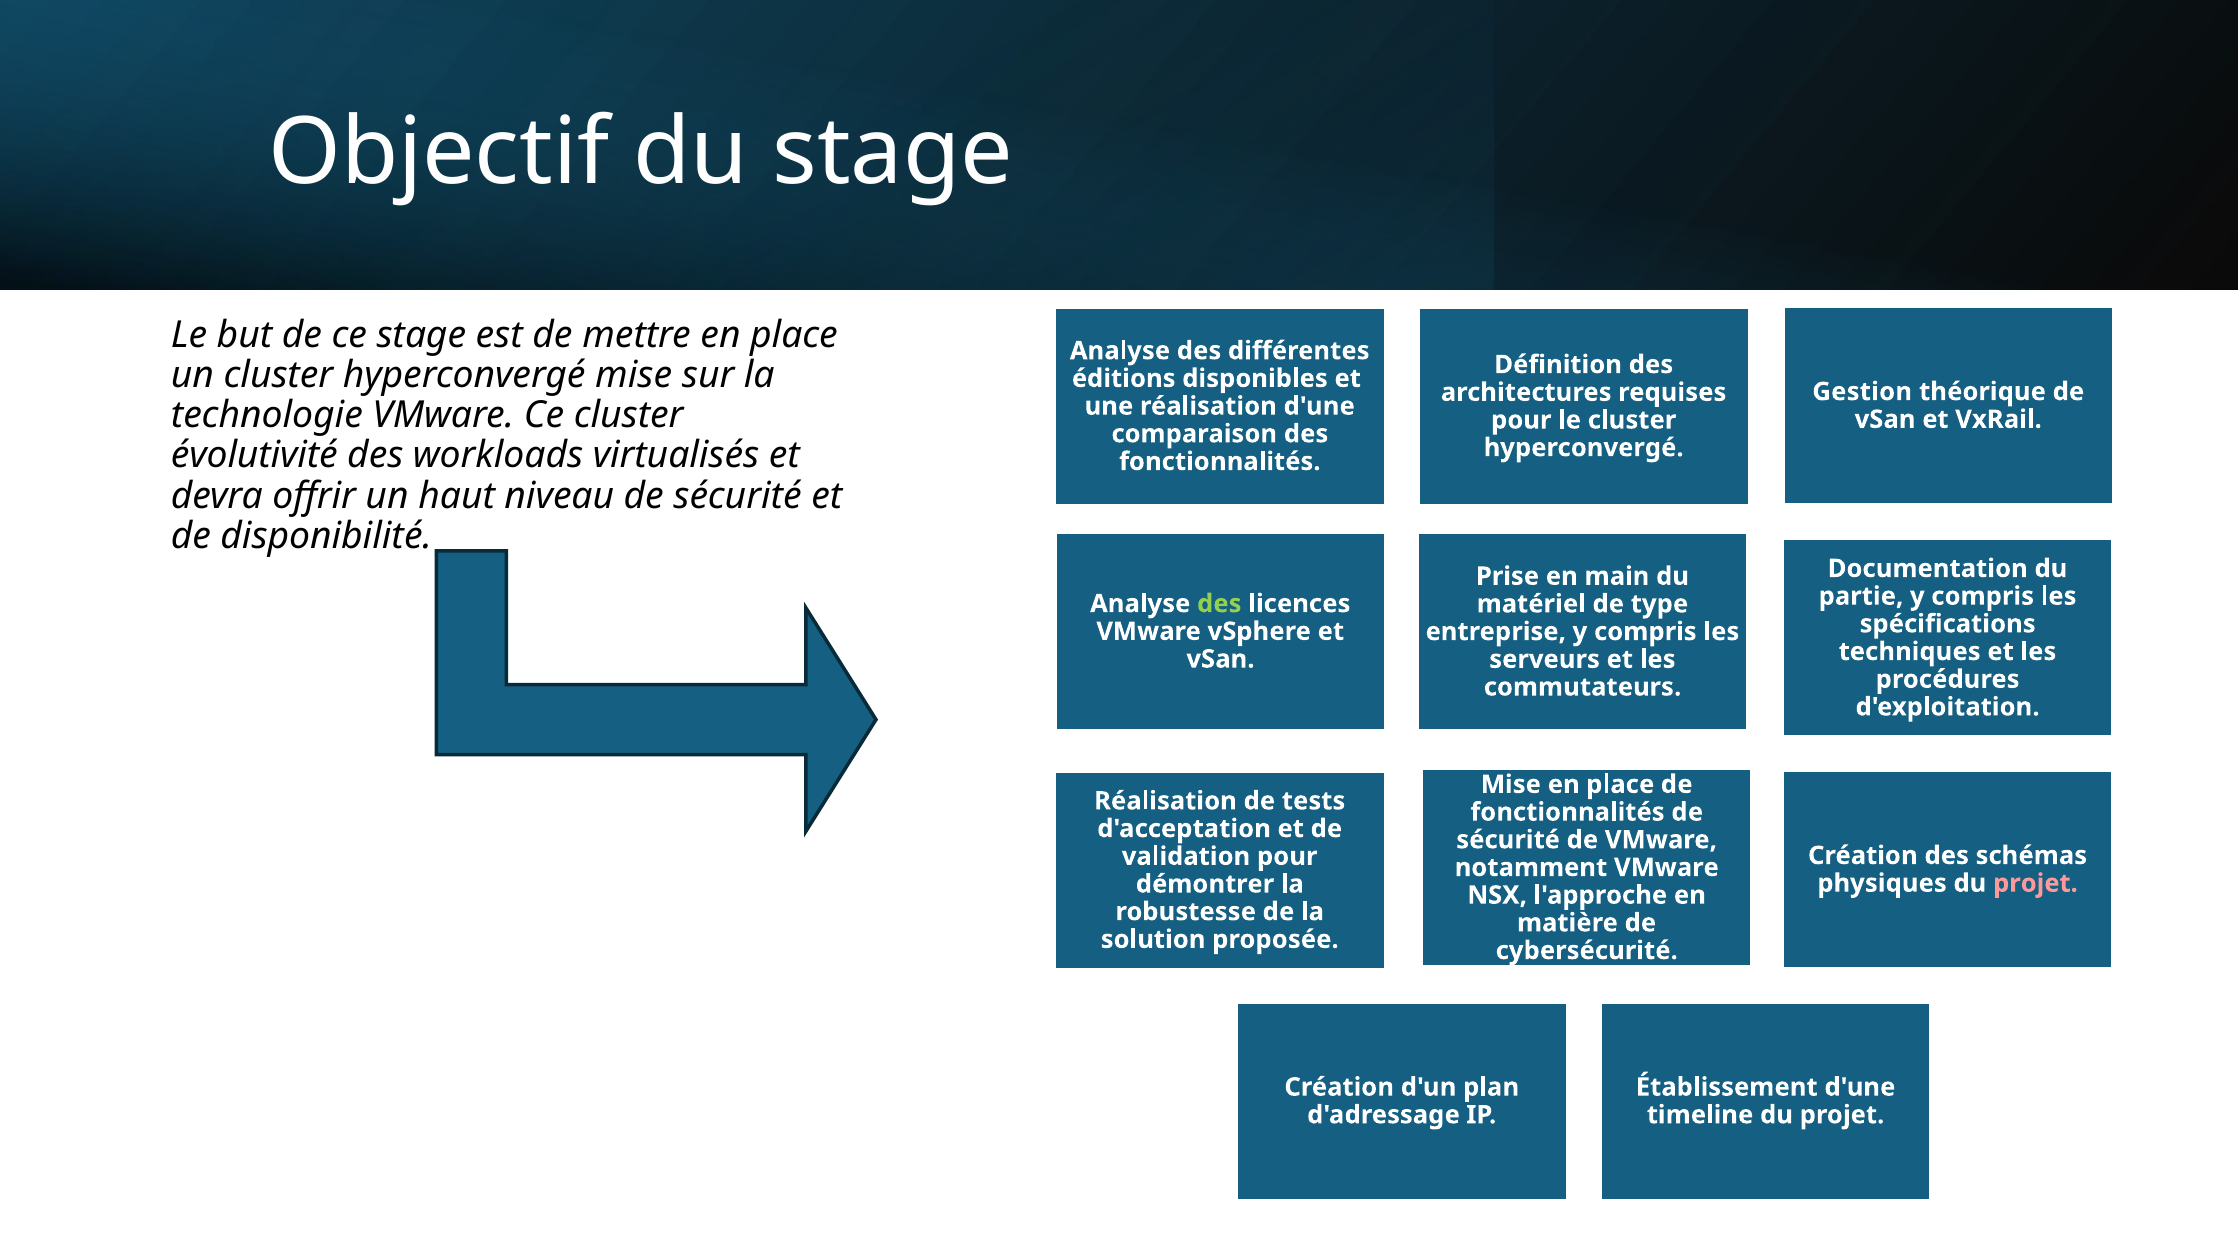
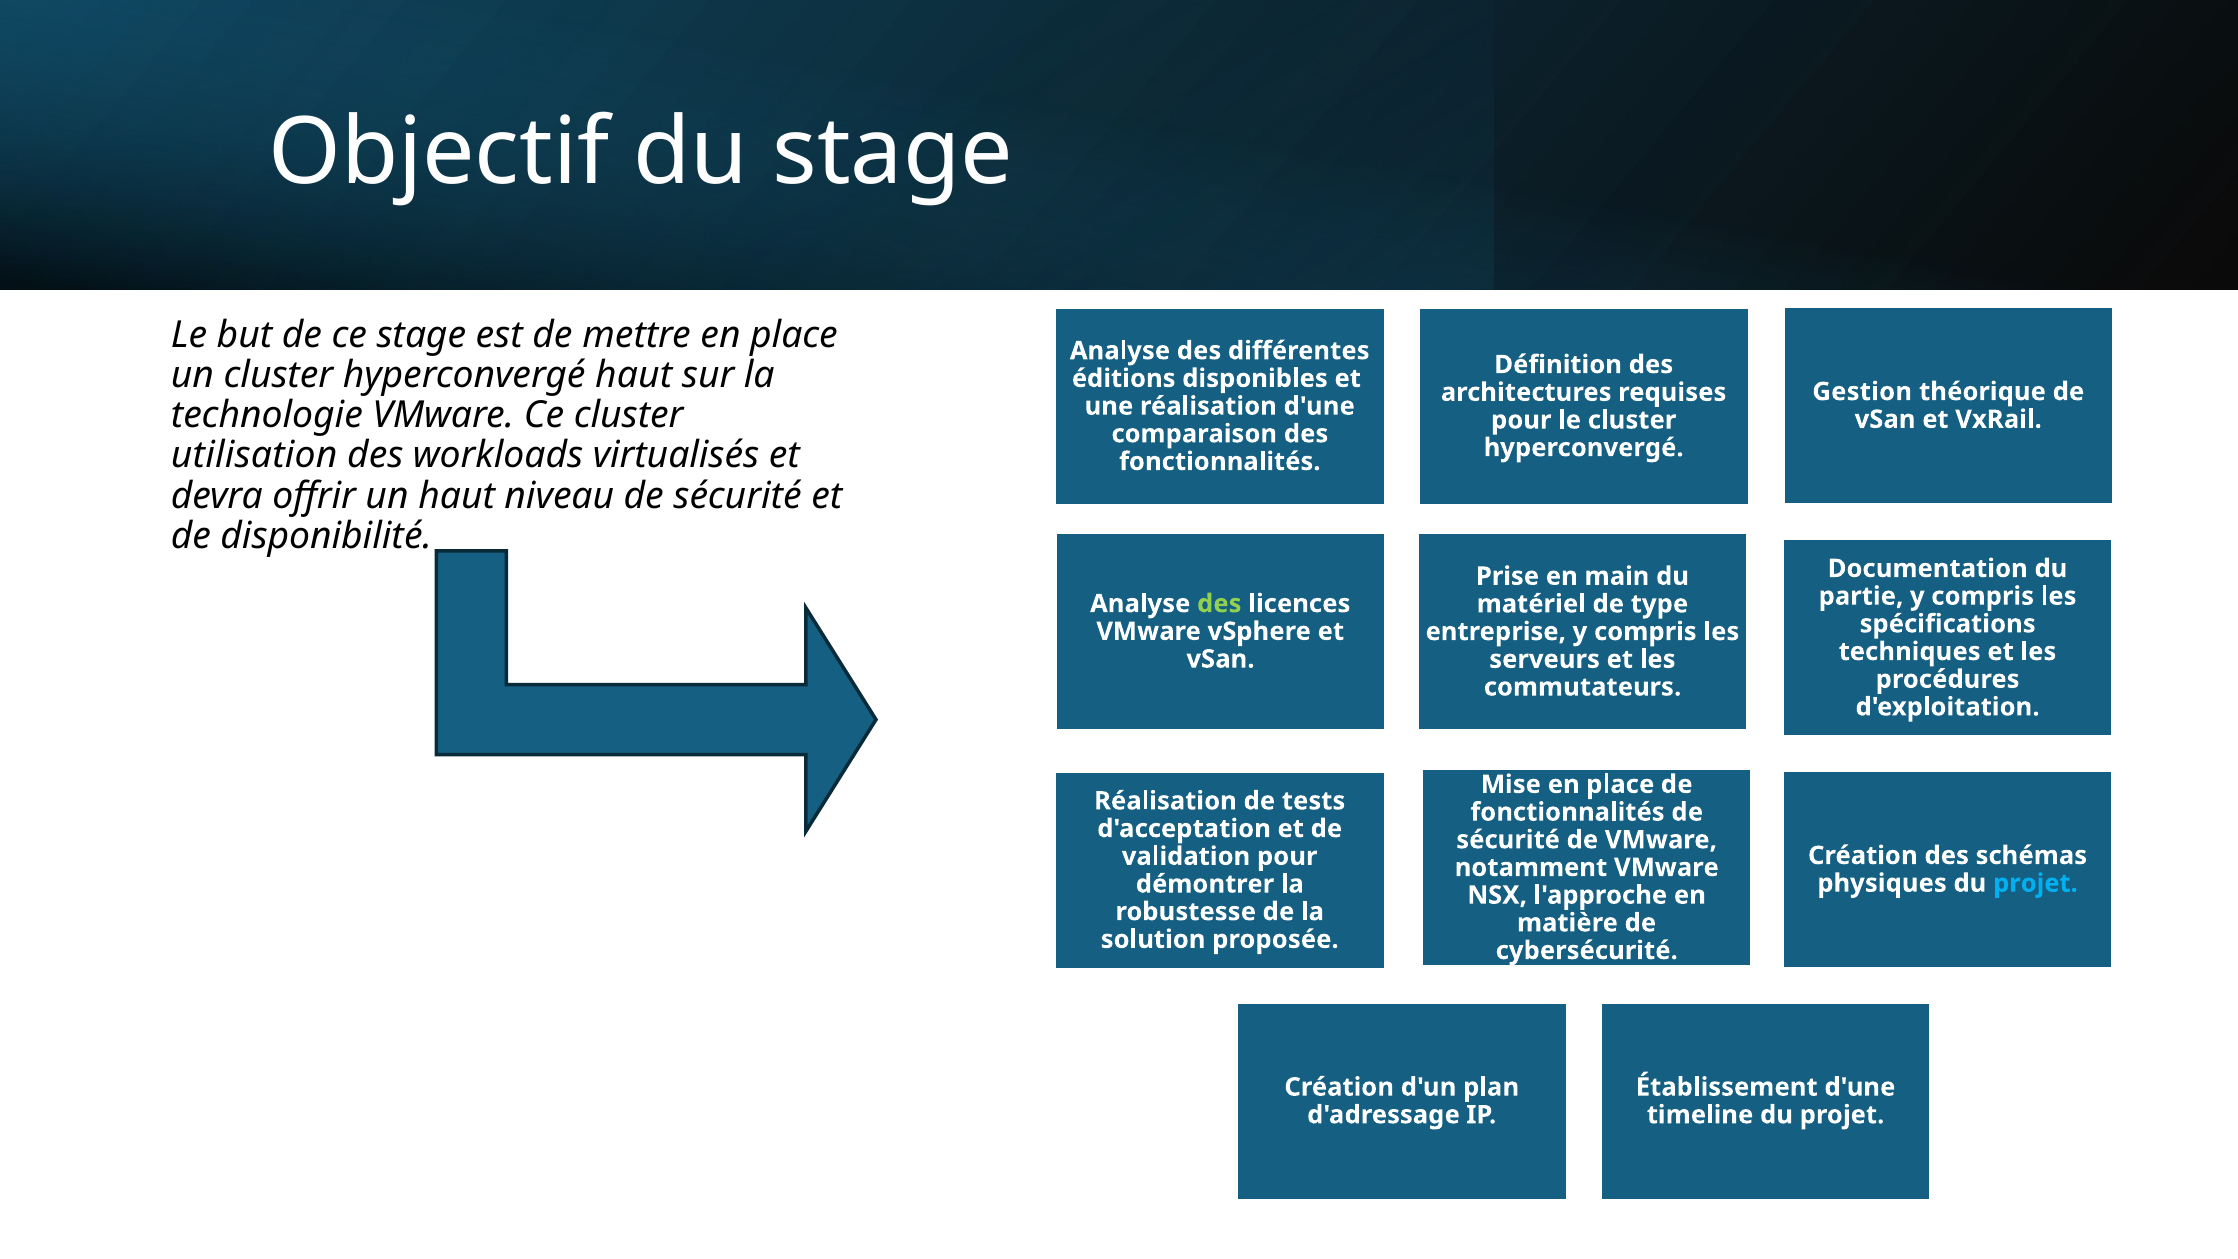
hyperconvergé mise: mise -> haut (634, 375)
évolutivité: évolutivité -> utilisation (254, 455)
projet colour: pink -> light blue (2035, 883)
